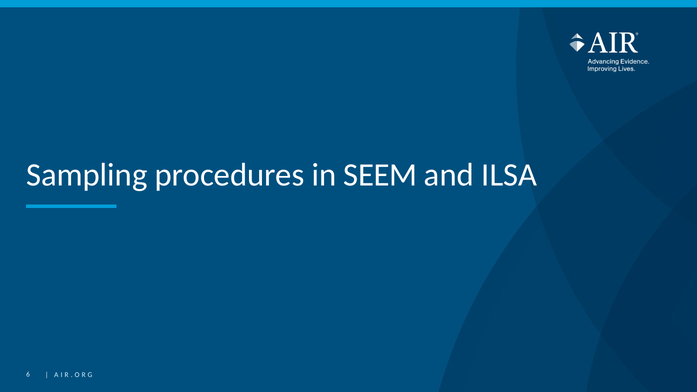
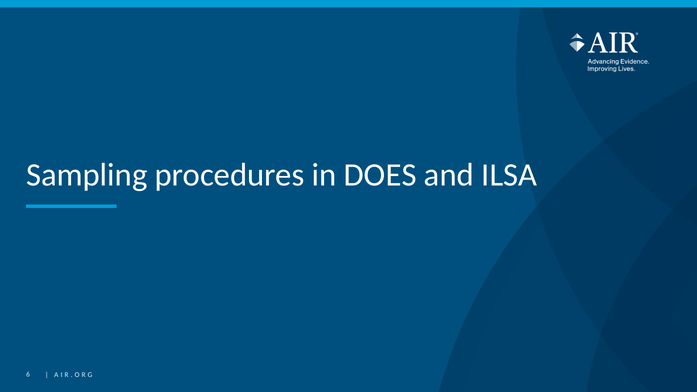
SEEM: SEEM -> DOES (380, 175)
